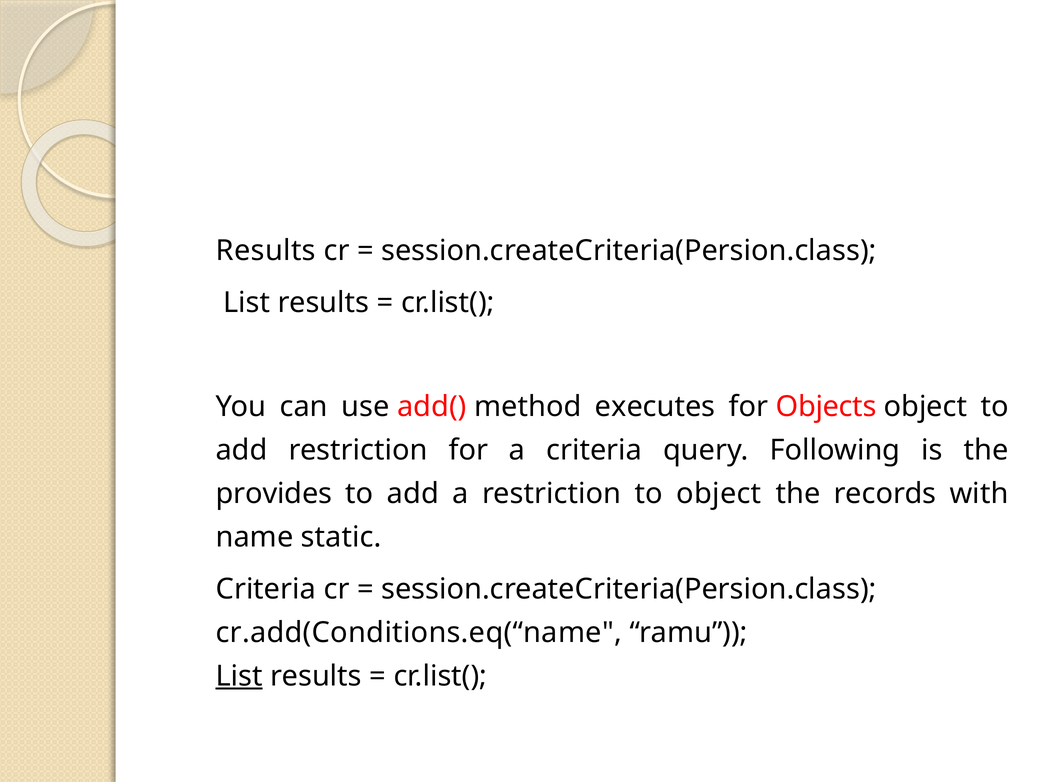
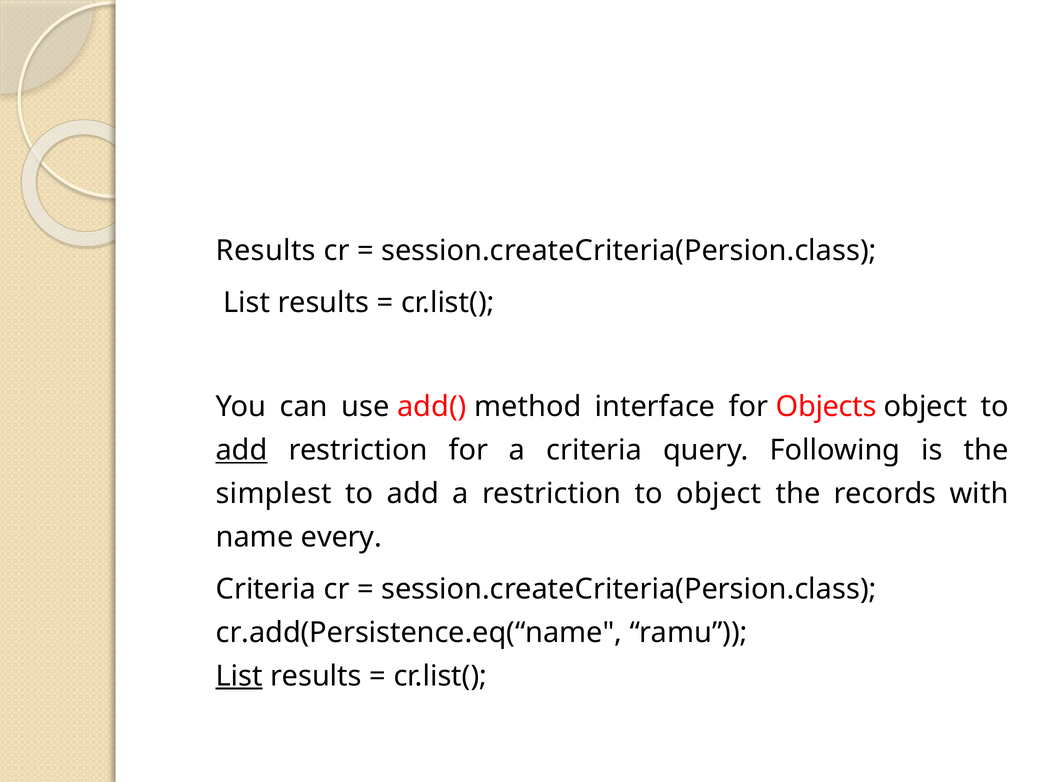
executes: executes -> interface (655, 407)
add underline: none -> present (242, 450)
provides: provides -> simplest (274, 494)
static: static -> every (341, 537)
cr.add(Conditions.eq(“name: cr.add(Conditions.eq(“name -> cr.add(Persistence.eq(“name (419, 633)
